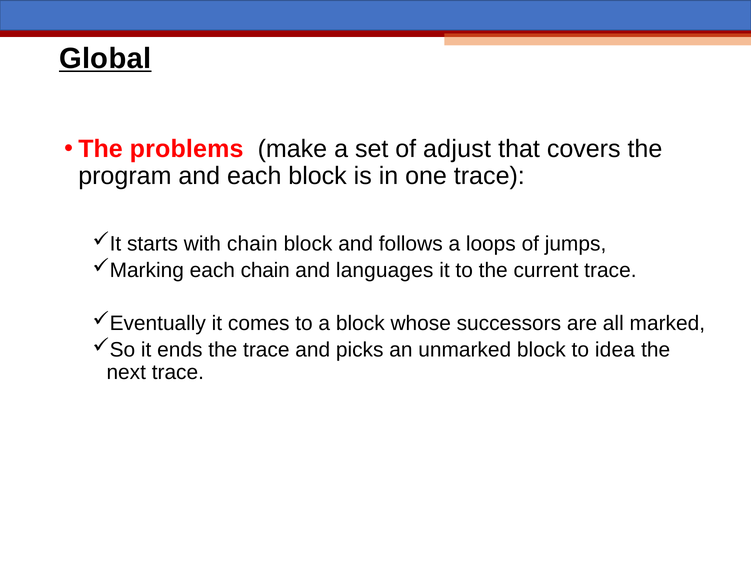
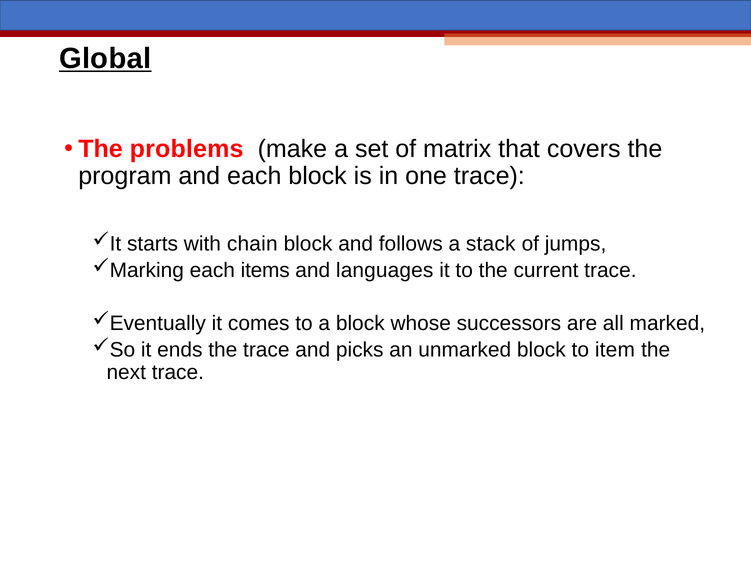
adjust: adjust -> matrix (457, 149)
loops: loops -> stack (491, 244)
each chain: chain -> items (265, 270)
idea: idea -> item (615, 349)
